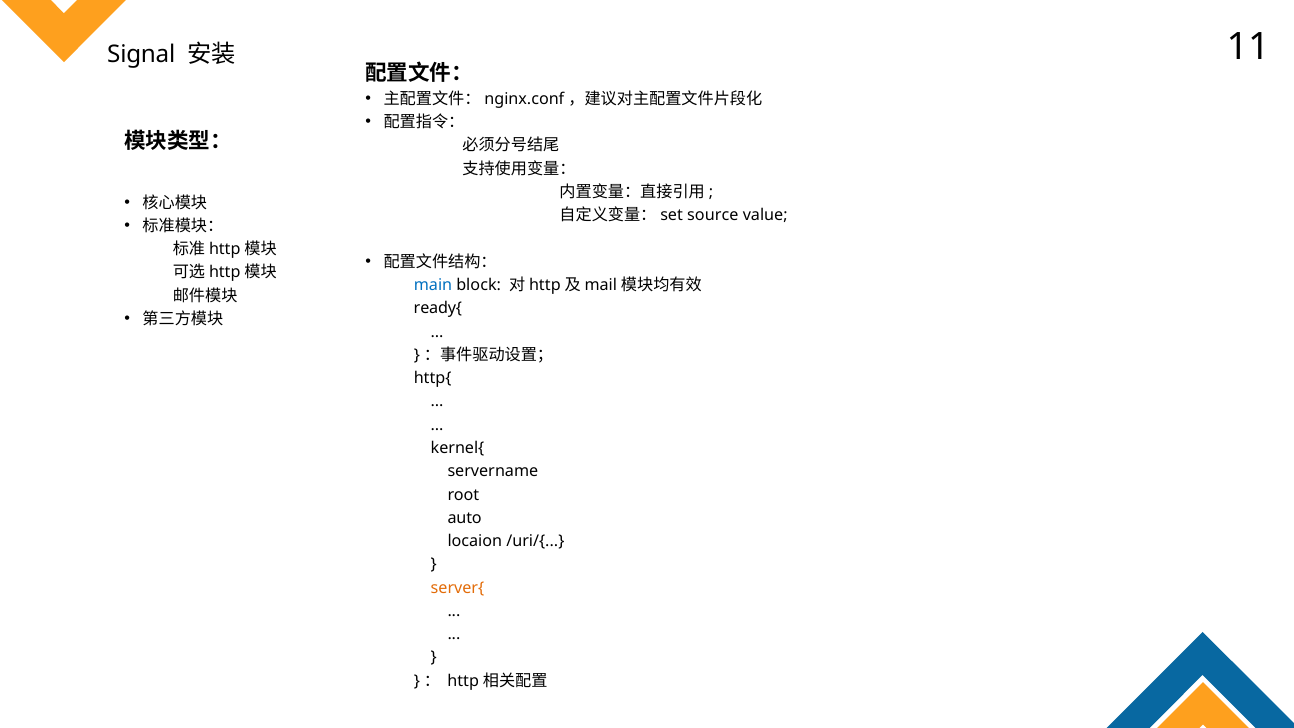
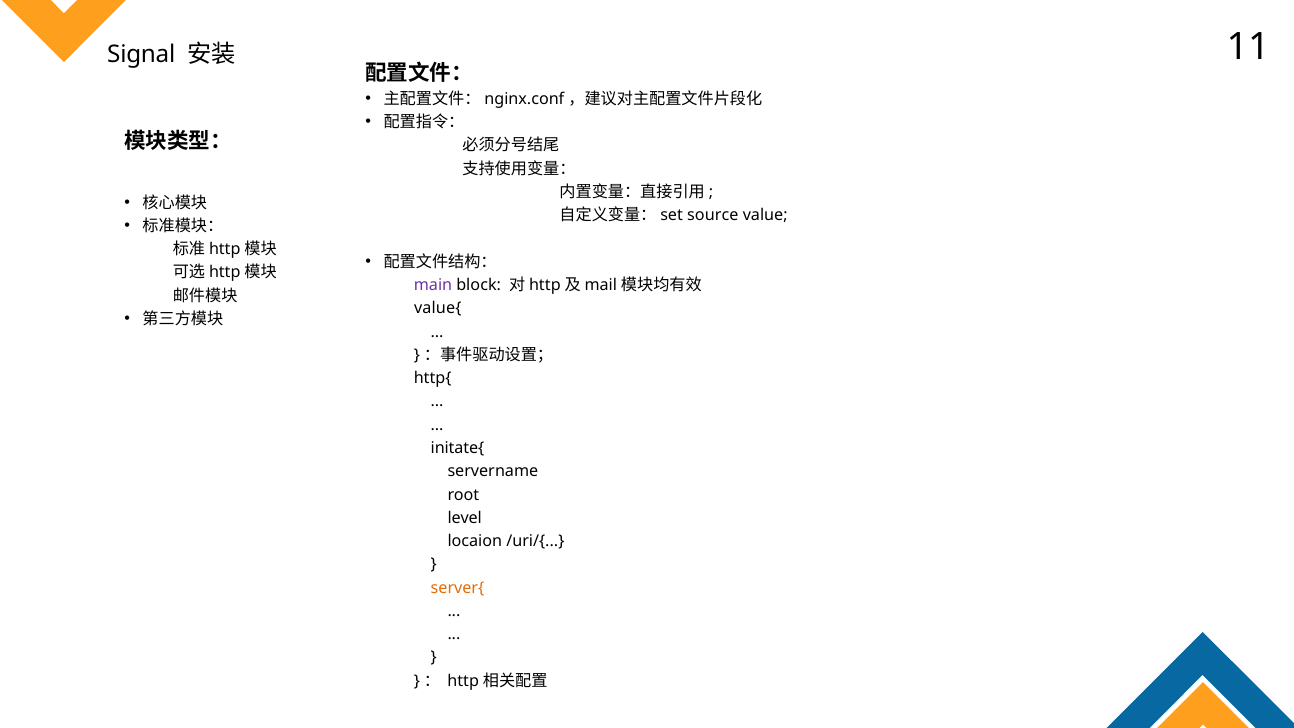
main colour: blue -> purple (433, 285)
ready{: ready{ -> value{ (438, 309)
kernel{: kernel{ -> initate{ (458, 448)
auto: auto -> level (465, 518)
